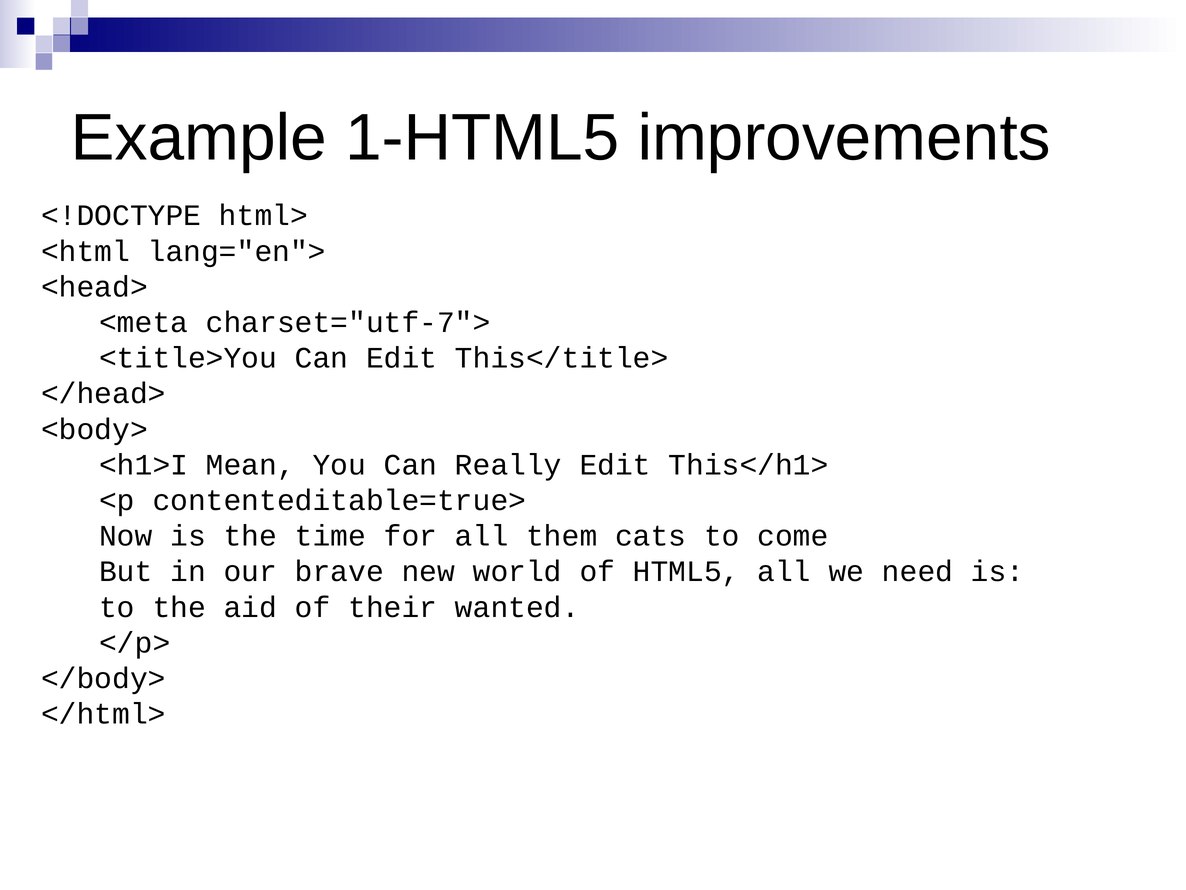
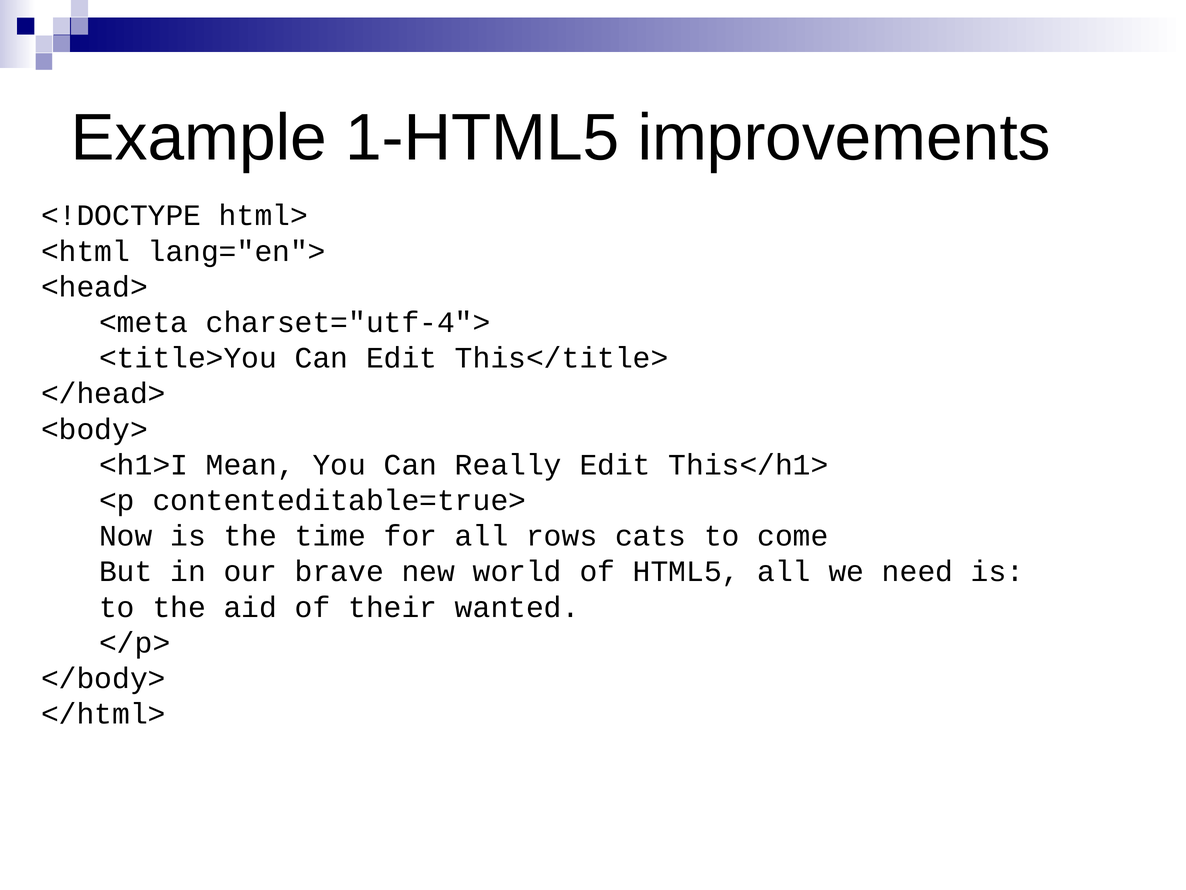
charset="utf-7">: charset="utf-7"> -> charset="utf-4"> (348, 322)
them: them -> rows (562, 536)
